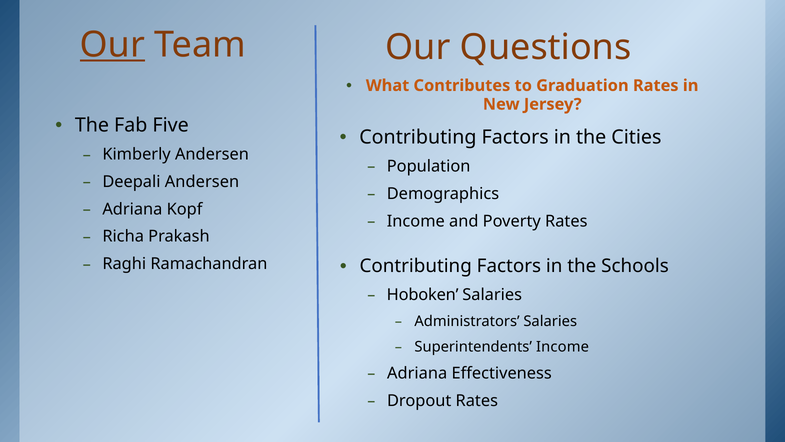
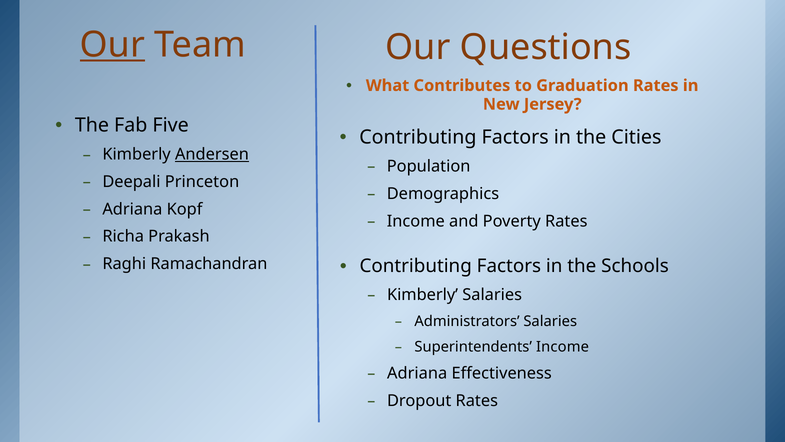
Andersen underline: none -> present (212, 154)
Deepali Andersen: Andersen -> Princeton (202, 182)
Hoboken: Hoboken -> Kimberly (423, 295)
